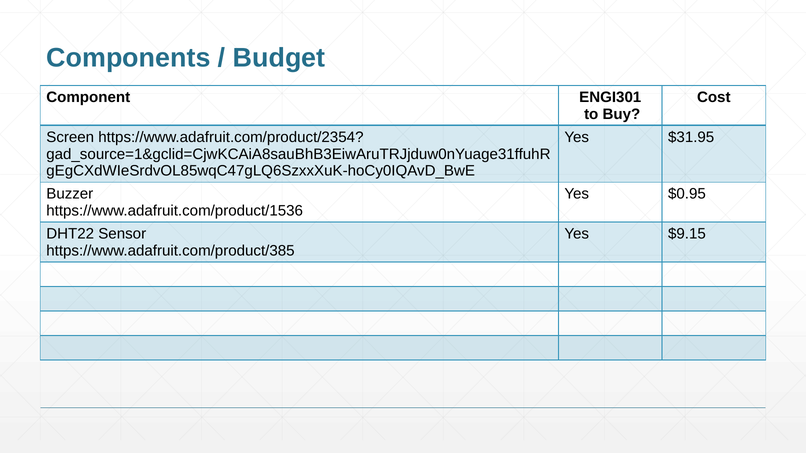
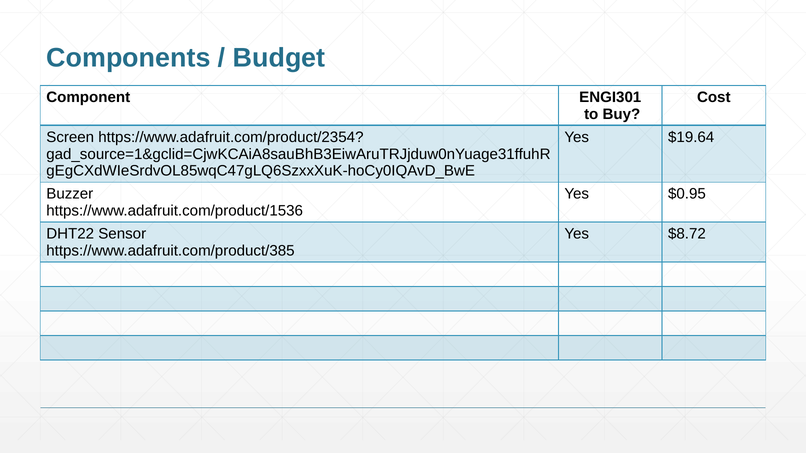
$31.95: $31.95 -> $19.64 (691, 137)
$9.15: $9.15 -> $8.72 (687, 234)
